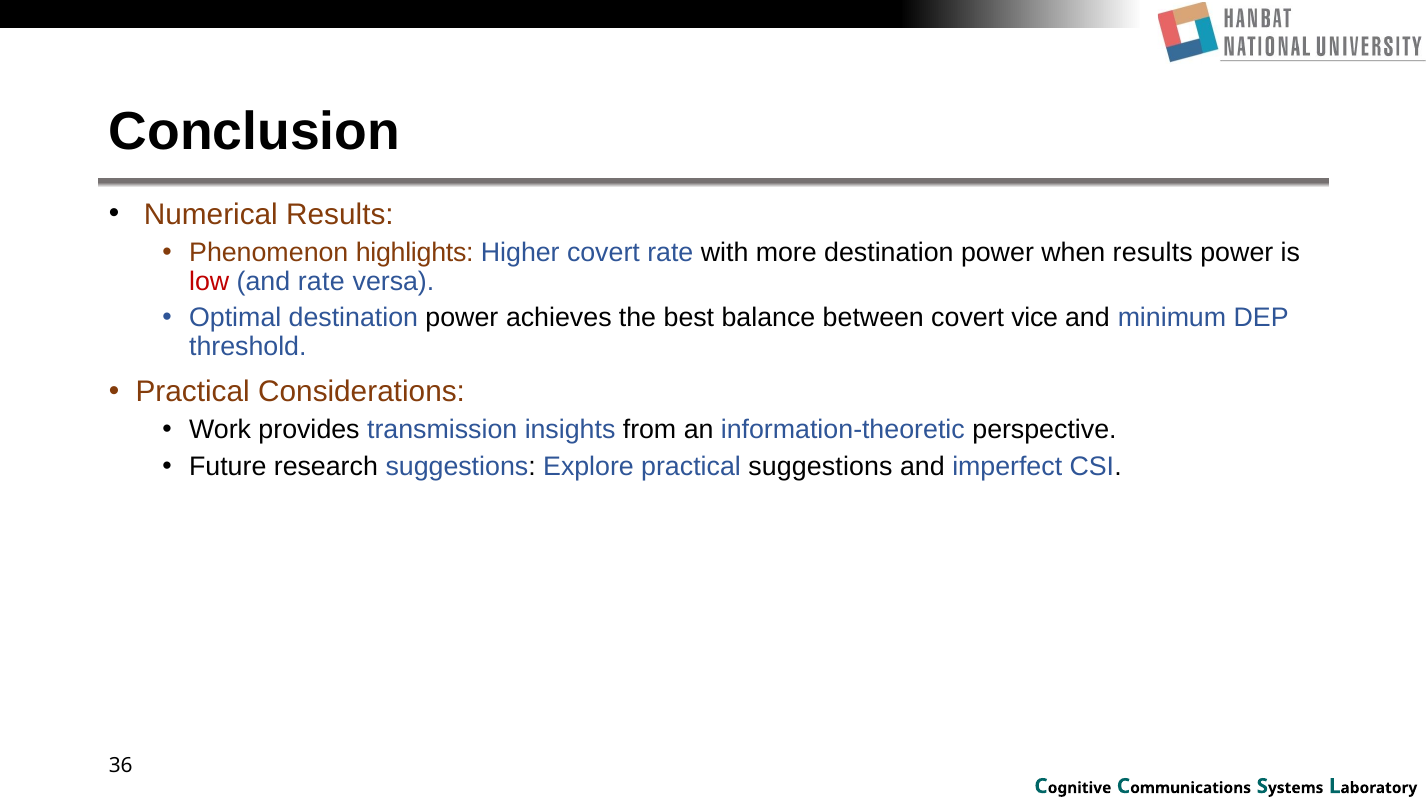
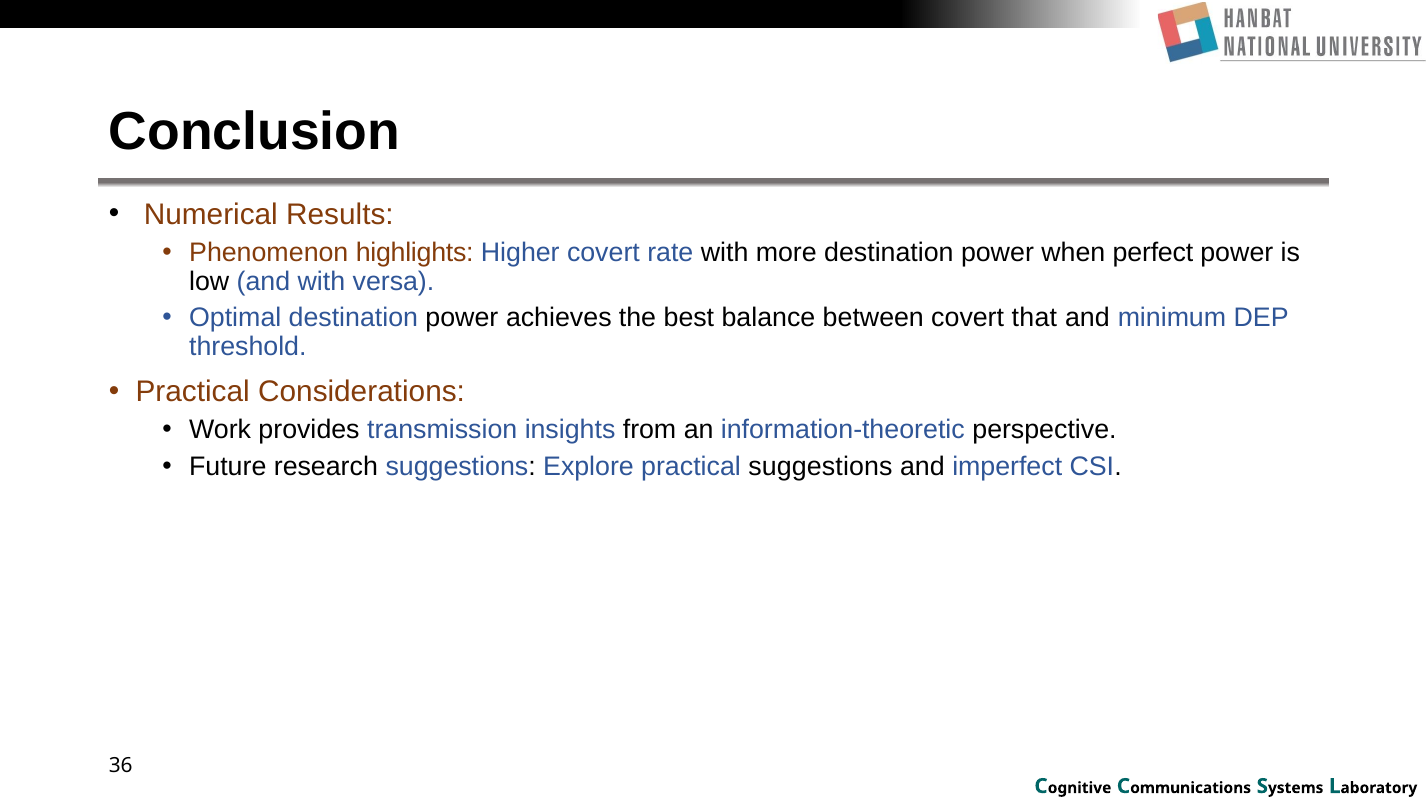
when results: results -> perfect (1153, 252)
low colour: red -> black (209, 281)
and rate: rate -> with (321, 281)
vice: vice -> that (1034, 318)
